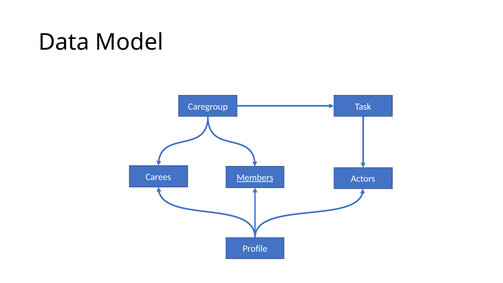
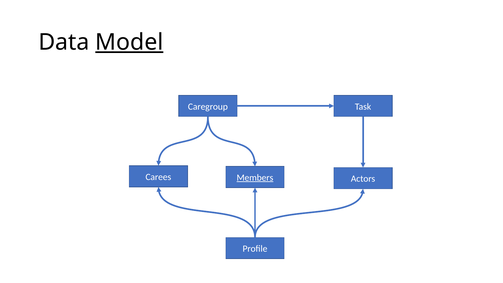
Model underline: none -> present (129, 42)
